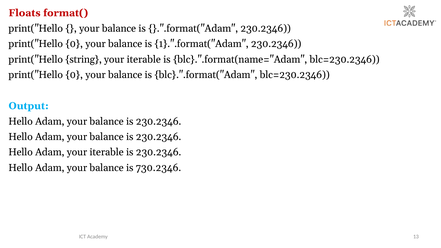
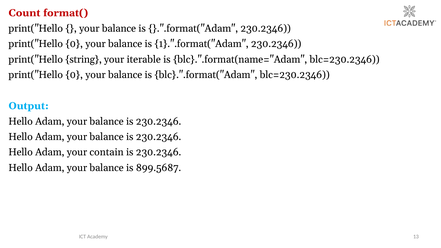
Floats: Floats -> Count (24, 13)
Adam your iterable: iterable -> contain (107, 152)
730.2346: 730.2346 -> 899.5687 (159, 168)
